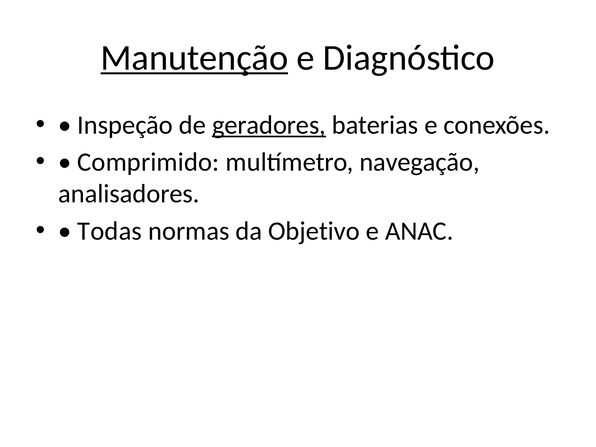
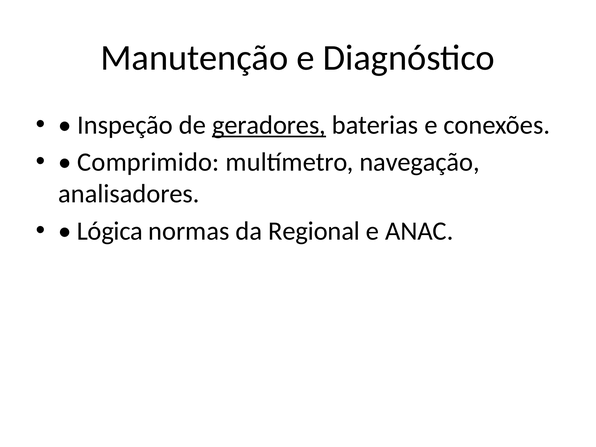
Manutenção underline: present -> none (194, 58)
Todas: Todas -> Lógica (110, 231)
Objetivo: Objetivo -> Regional (314, 231)
